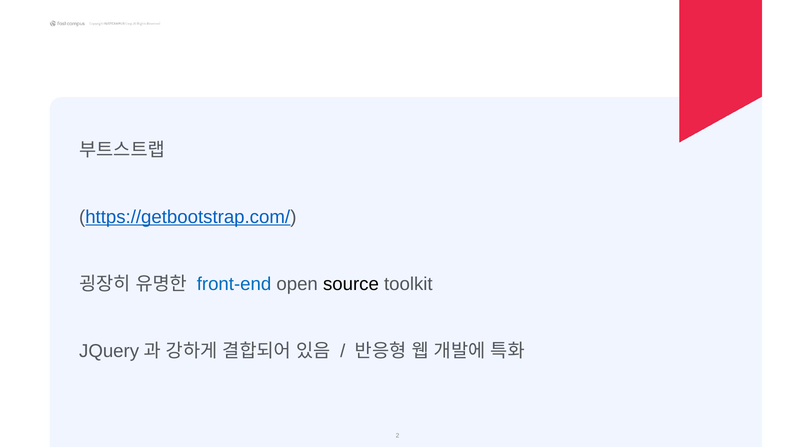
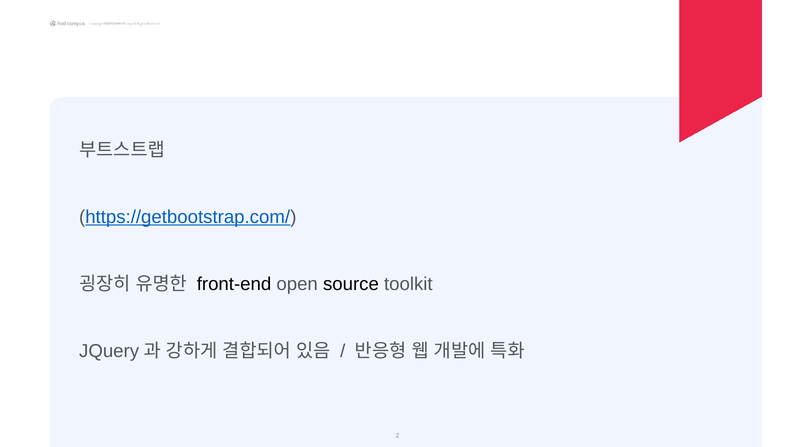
front-end colour: blue -> black (234, 284)
